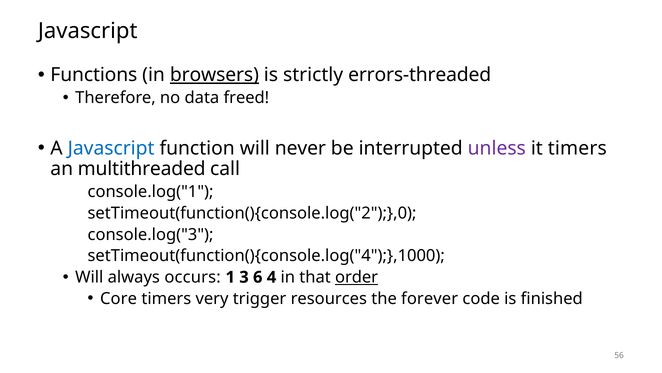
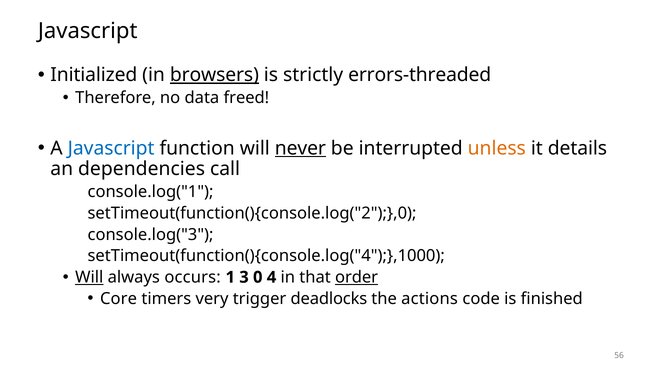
Functions: Functions -> Initialized (94, 75)
never underline: none -> present (300, 148)
unless colour: purple -> orange (497, 148)
it timers: timers -> details (577, 148)
multithreaded: multithreaded -> dependencies (142, 169)
Will underline: none -> present (89, 277)
6: 6 -> 0 (258, 277)
resources: resources -> deadlocks (329, 298)
forever: forever -> actions (430, 298)
